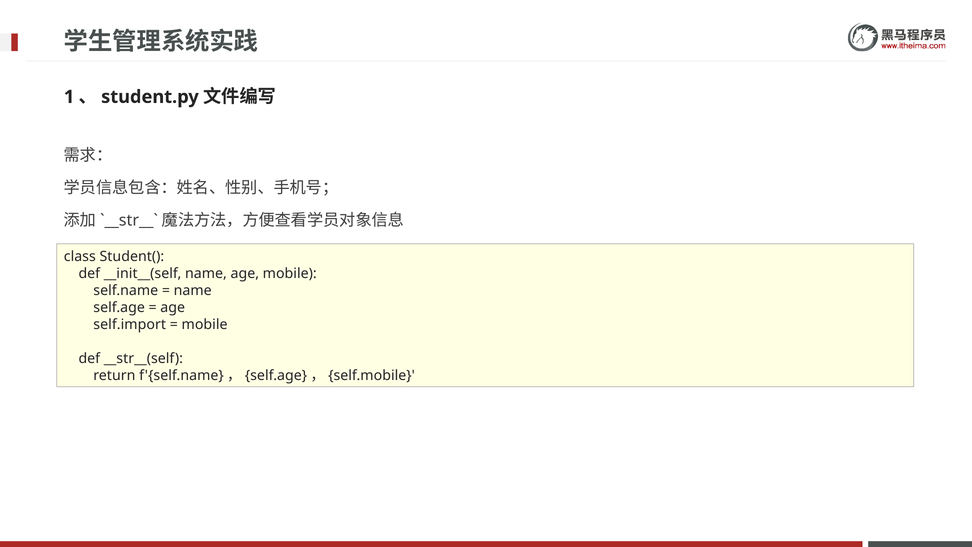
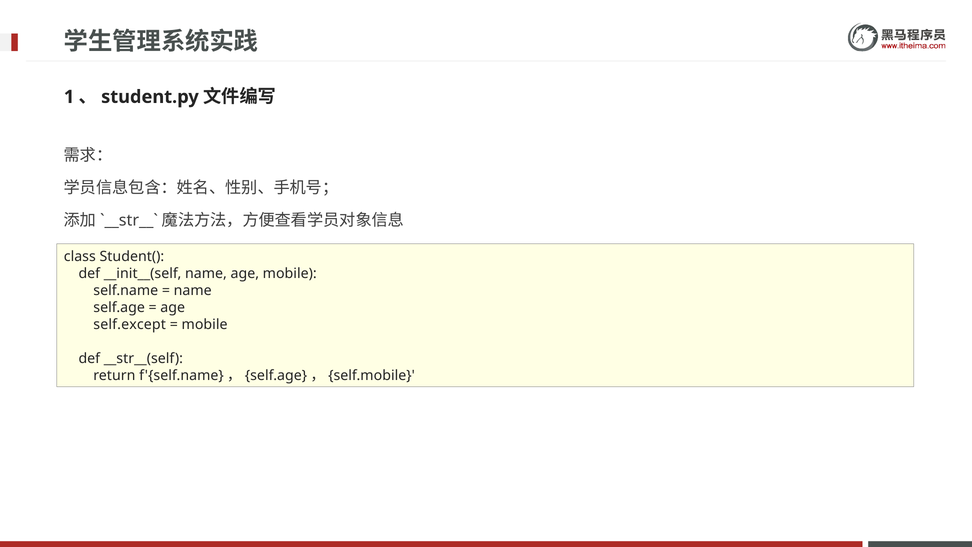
self.import: self.import -> self.except (130, 325)
